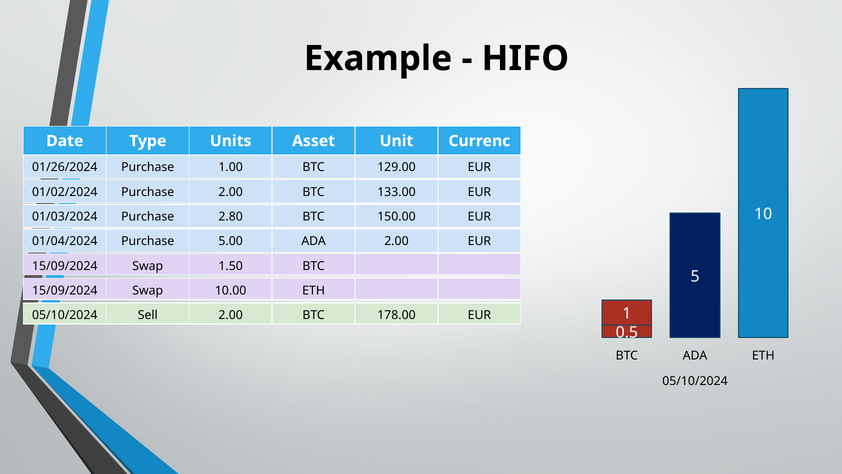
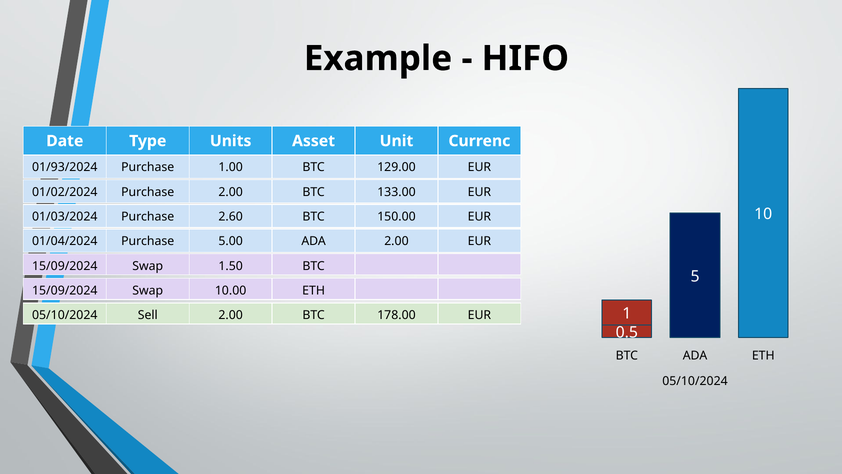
01/26/2024: 01/26/2024 -> 01/93/2024 (65, 167)
2.80: 2.80 -> 2.60 (231, 216)
